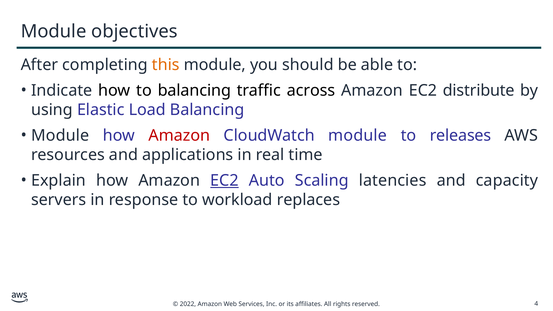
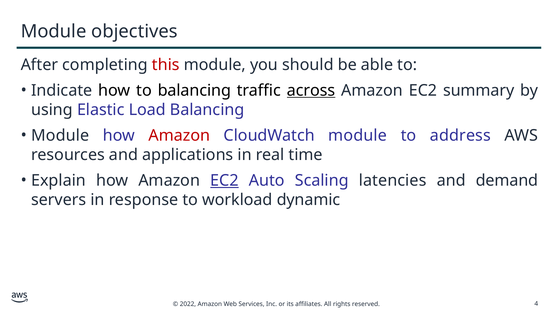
this colour: orange -> red (166, 65)
across underline: none -> present (311, 90)
distribute: distribute -> summary (479, 90)
releases: releases -> address (460, 135)
capacity: capacity -> demand (507, 181)
replaces: replaces -> dynamic (308, 200)
